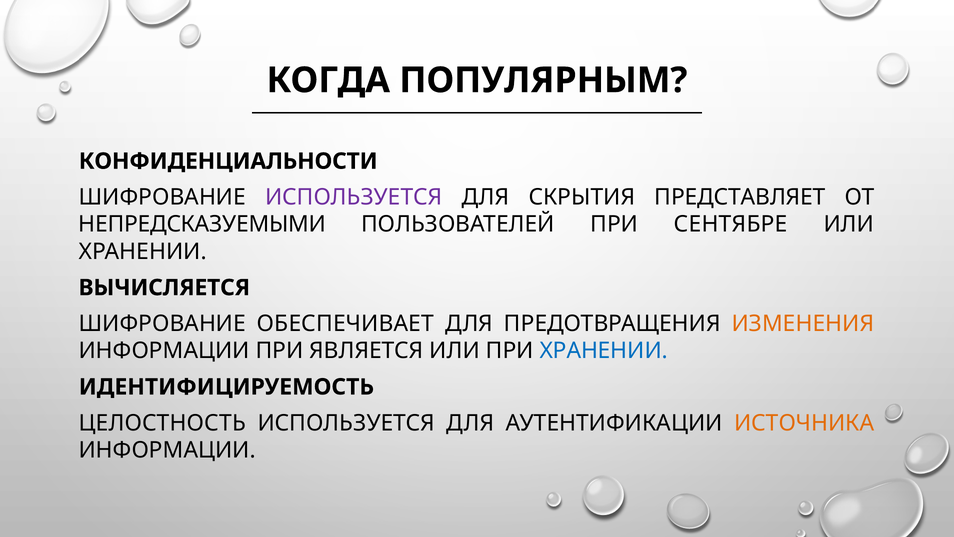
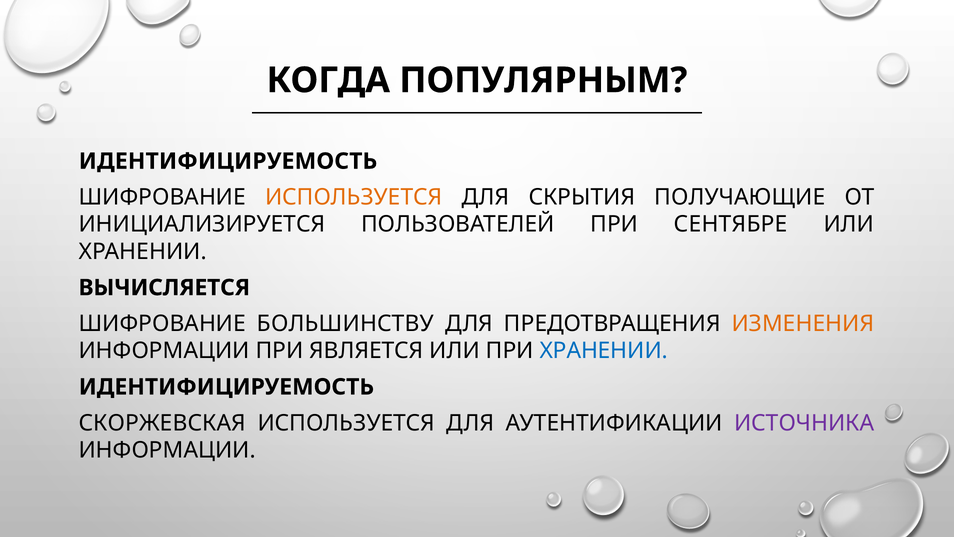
КОНФИДЕНЦИАЛЬНОСТИ: КОНФИДЕНЦИАЛЬНОСТИ -> ИДЕНТИФИЦИРУЕМОСТЬ (228, 161)
ИСПОЛЬЗУЕТСЯ colour: purple -> orange (354, 197)
ПРЕДСТАВЛЯЕТ: ПРЕДСТАВЛЯЕТ -> ПОЛУЧАЮЩИЕ (740, 197)
НЕПРЕДСКАЗУЕМЫМИ: НЕПРЕДСКАЗУЕМЫМИ -> ИНИЦИАЛИЗИРУЕТСЯ (202, 224)
ОБЕСПЕЧИВАЕТ: ОБЕСПЕЧИВАЕТ -> БОЛЬШИНСТВУ (345, 324)
ЦЕЛОСТНОСТЬ: ЦЕЛОСТНОСТЬ -> СКОРЖЕВСКАЯ (162, 423)
ИСТОЧНИКА colour: orange -> purple (804, 423)
